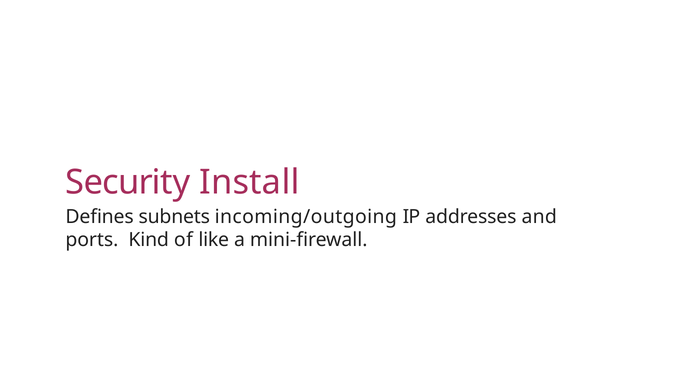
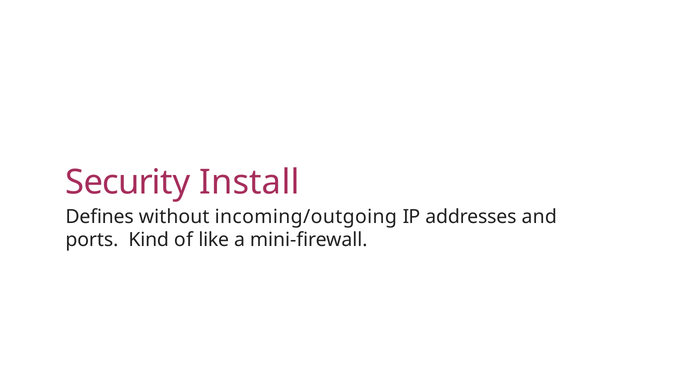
subnets: subnets -> without (174, 217)
